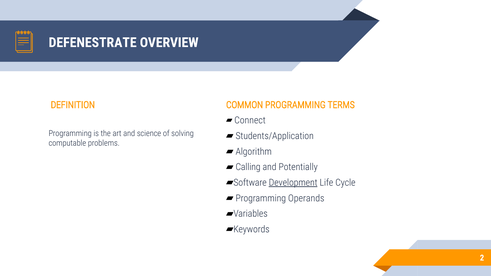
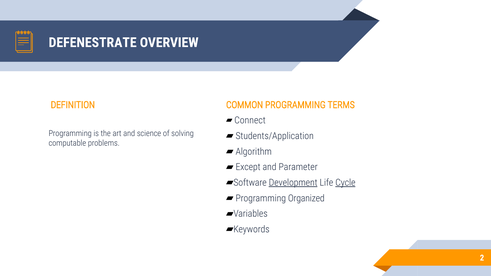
Calling: Calling -> Except (248, 167)
Potentially: Potentially -> Parameter (298, 167)
Cycle underline: none -> present (345, 183)
Operands: Operands -> Organized (306, 198)
